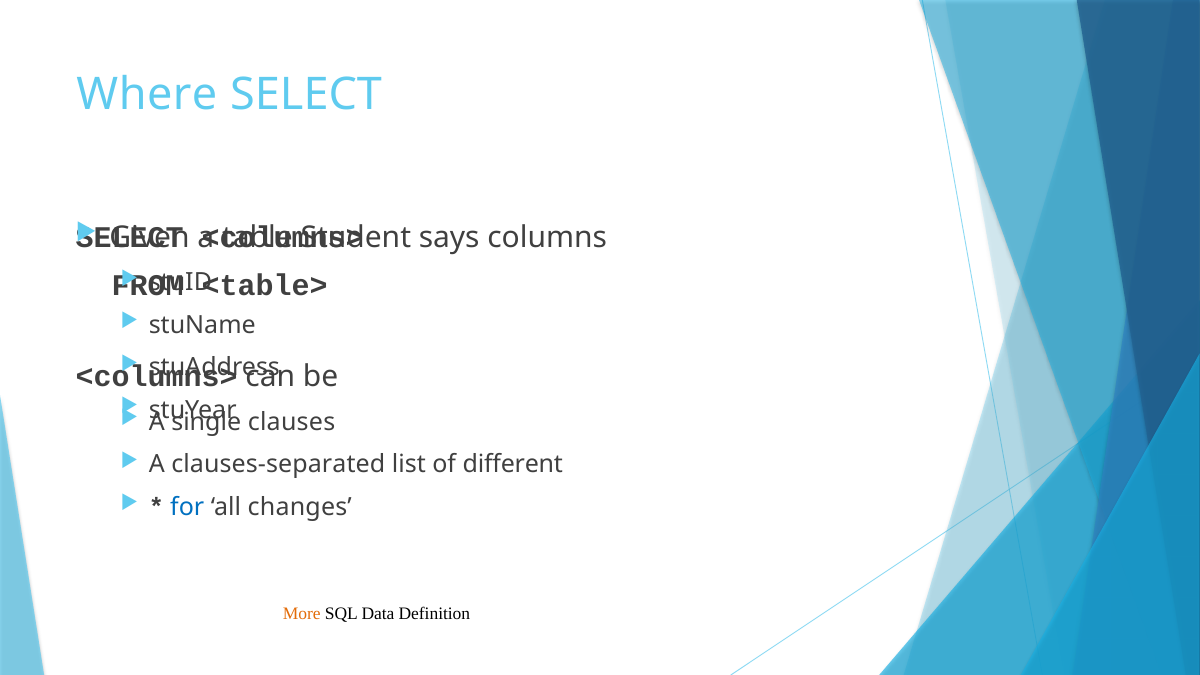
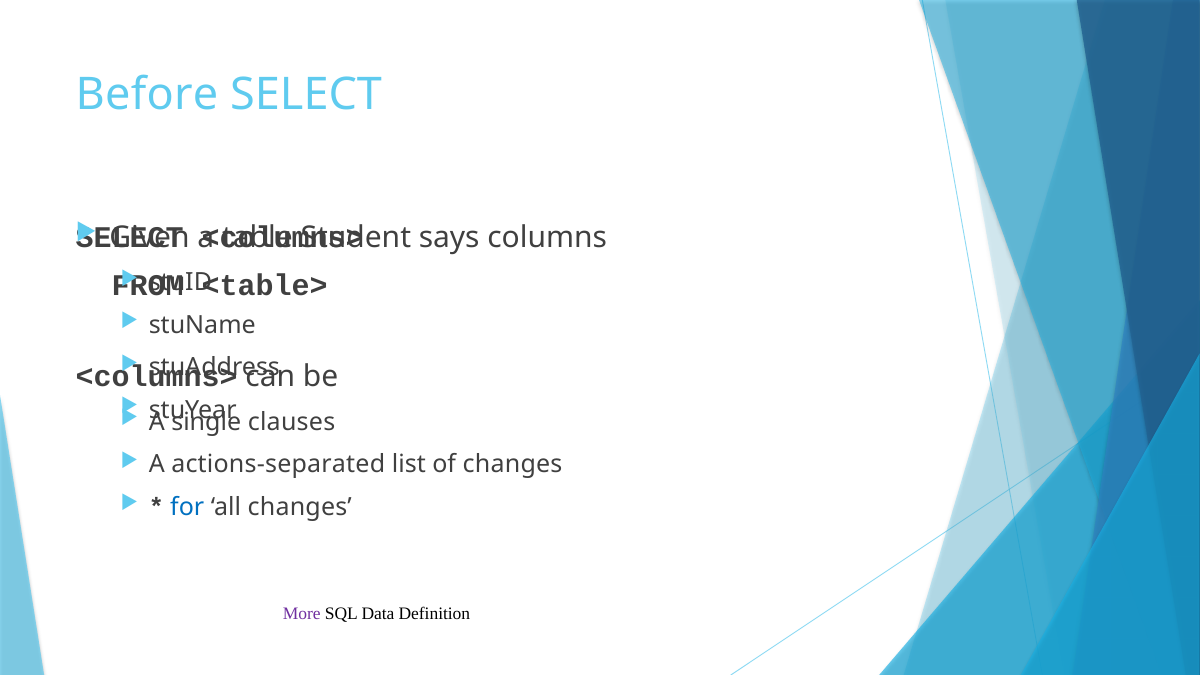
Where: Where -> Before (147, 95)
clauses-separated: clauses-separated -> actions-separated (278, 464)
of different: different -> changes (513, 464)
More colour: orange -> purple (302, 614)
